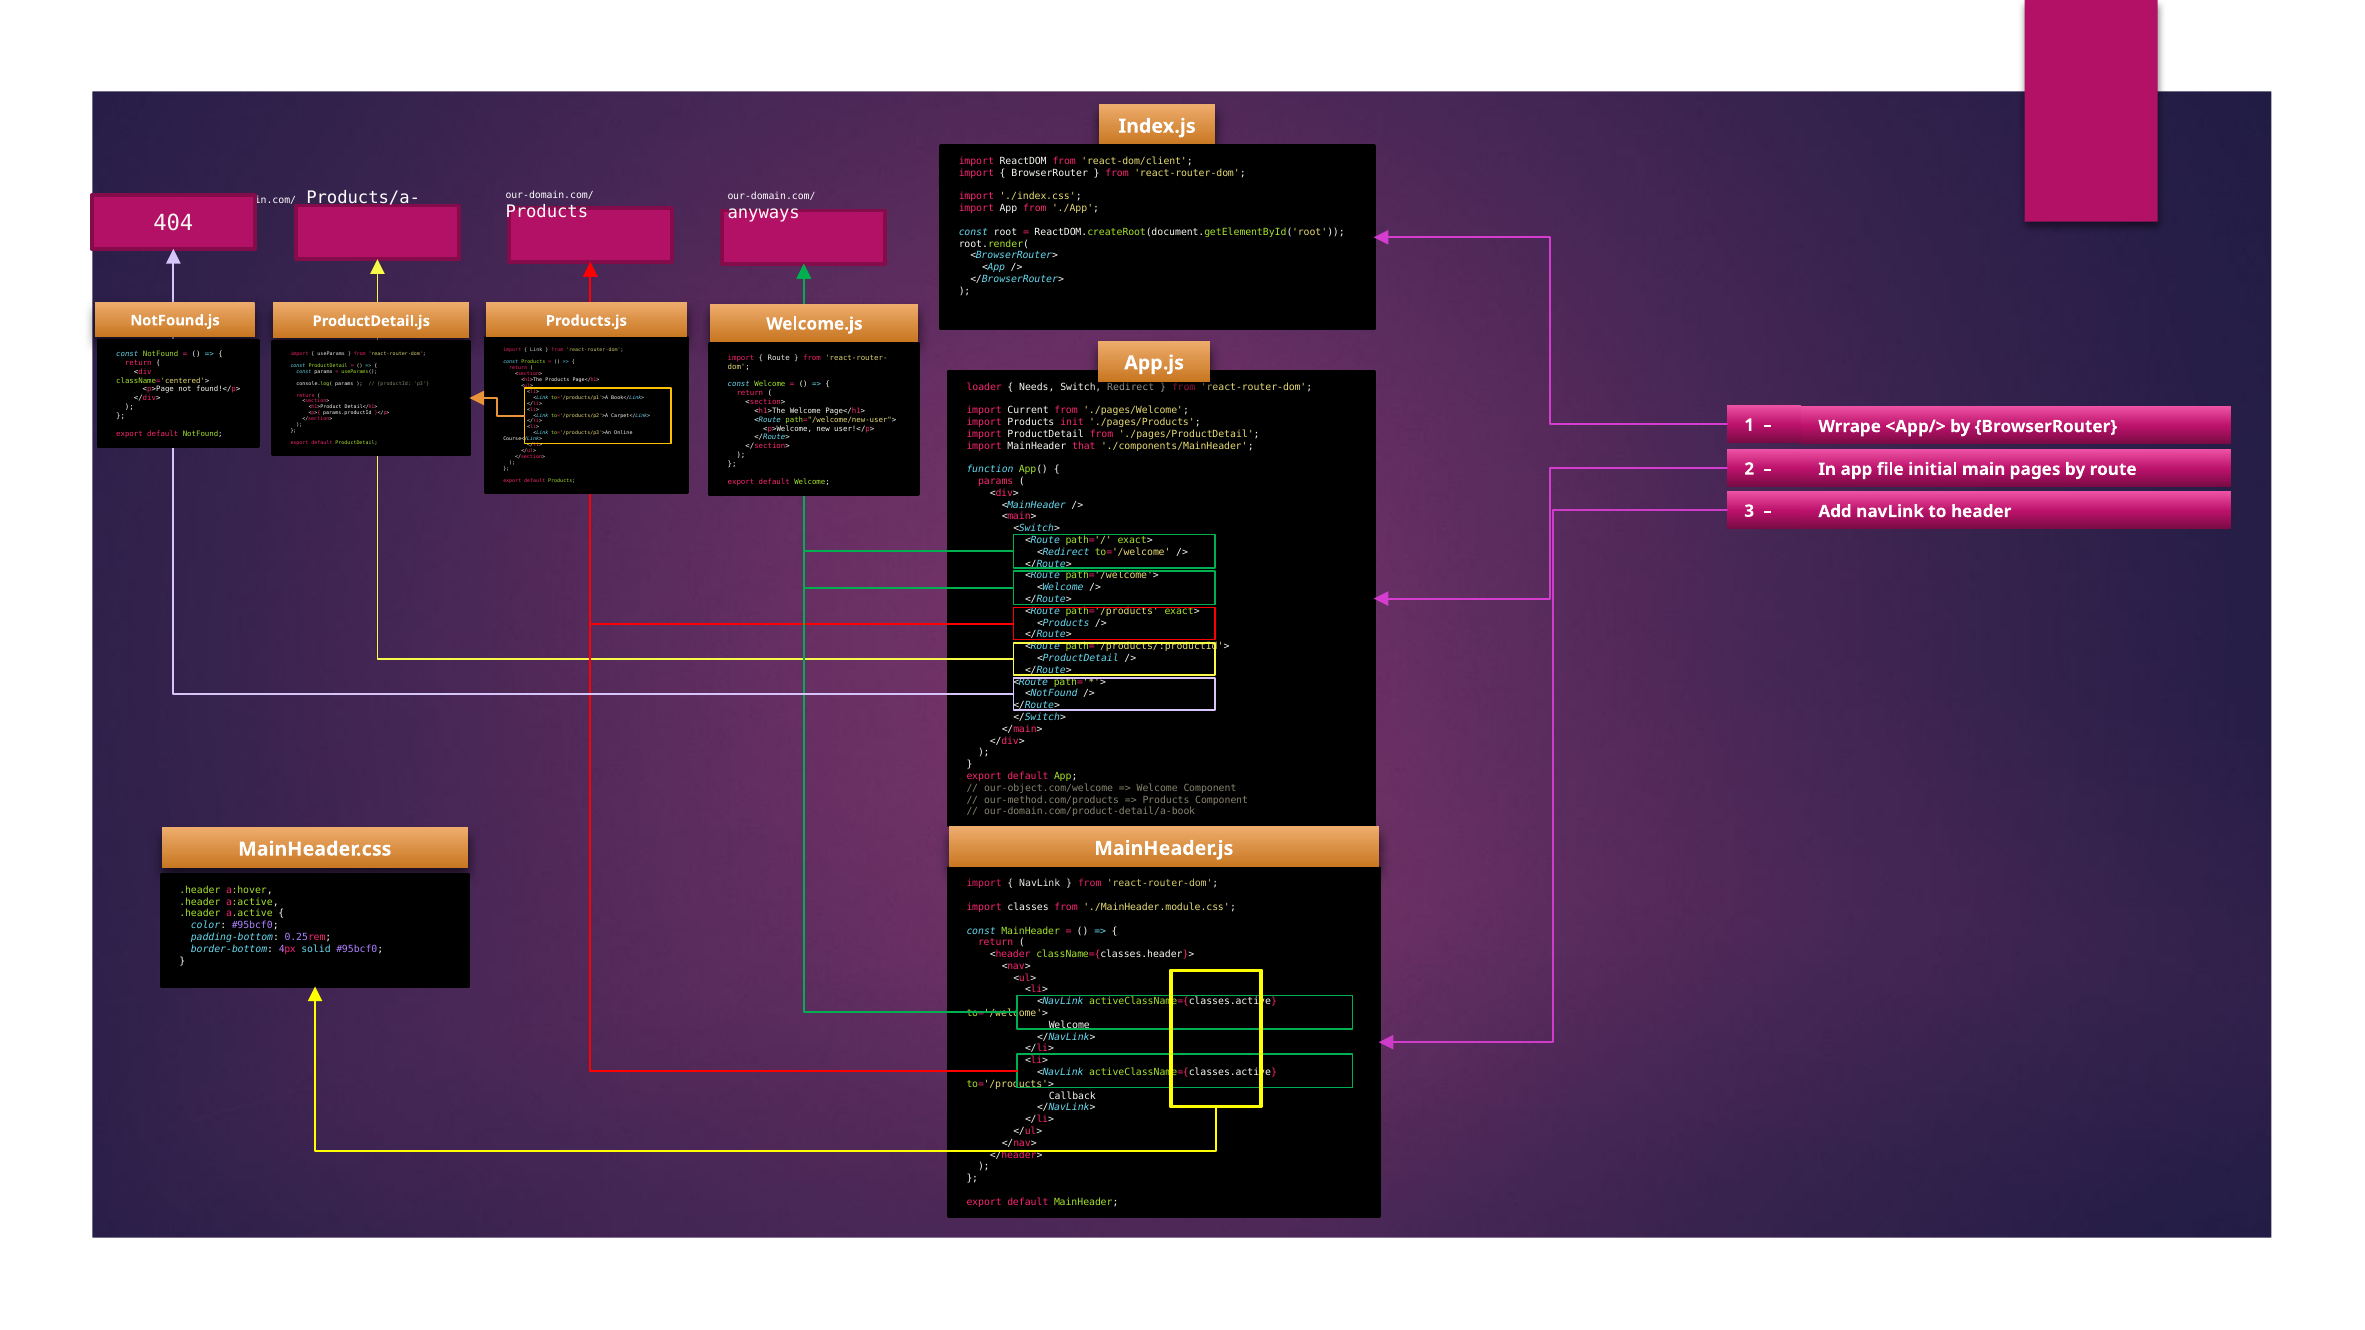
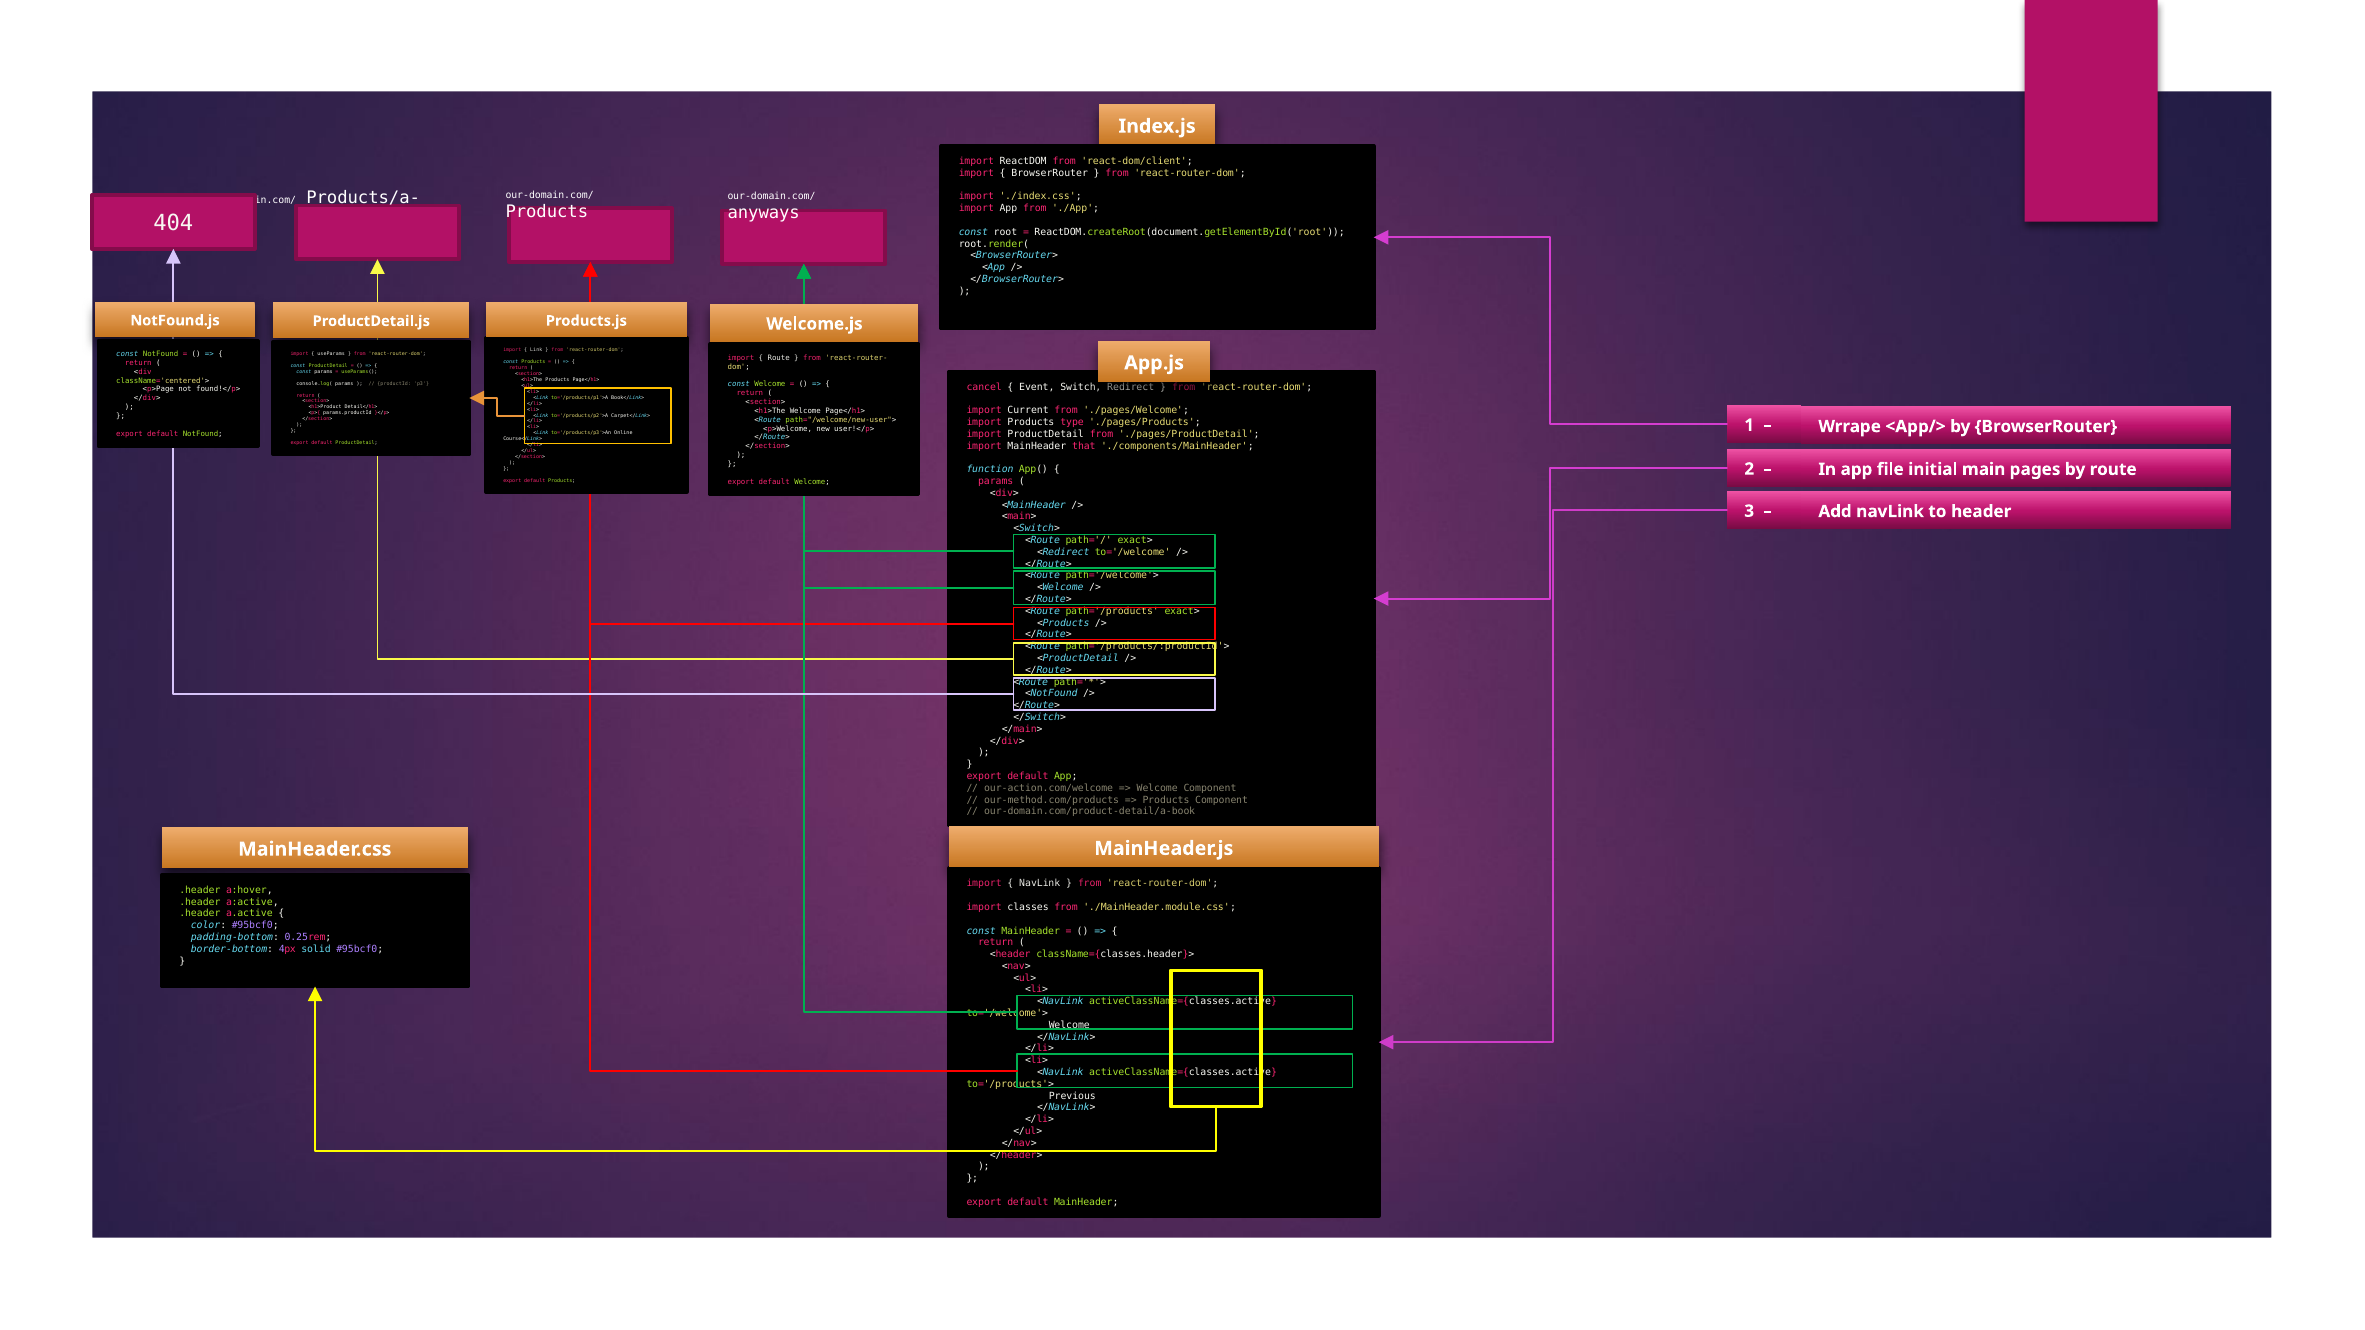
loader: loader -> cancel (984, 387)
Needs: Needs -> Event (1037, 387)
init: init -> type (1072, 422)
our-object.com/welcome: our-object.com/welcome -> our-action.com/welcome (1049, 788)
Callback: Callback -> Previous (1072, 1096)
